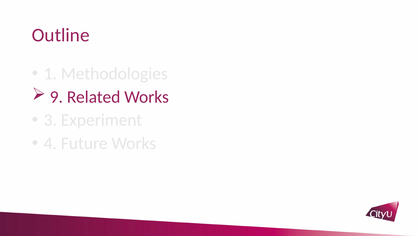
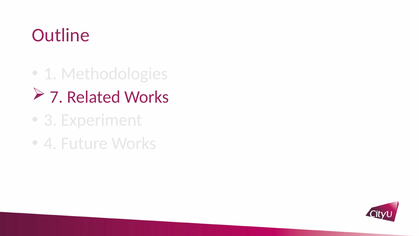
9: 9 -> 7 (56, 97)
